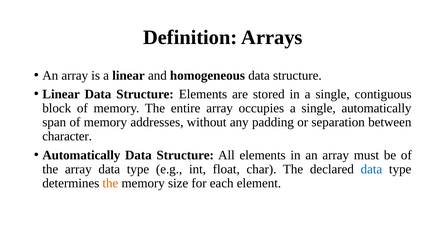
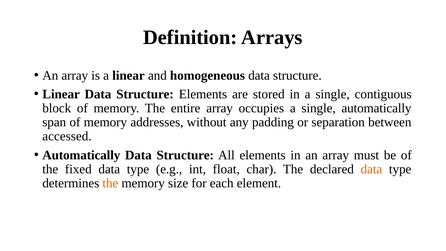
character: character -> accessed (67, 136)
the array: array -> fixed (78, 169)
data colour: blue -> orange (371, 169)
